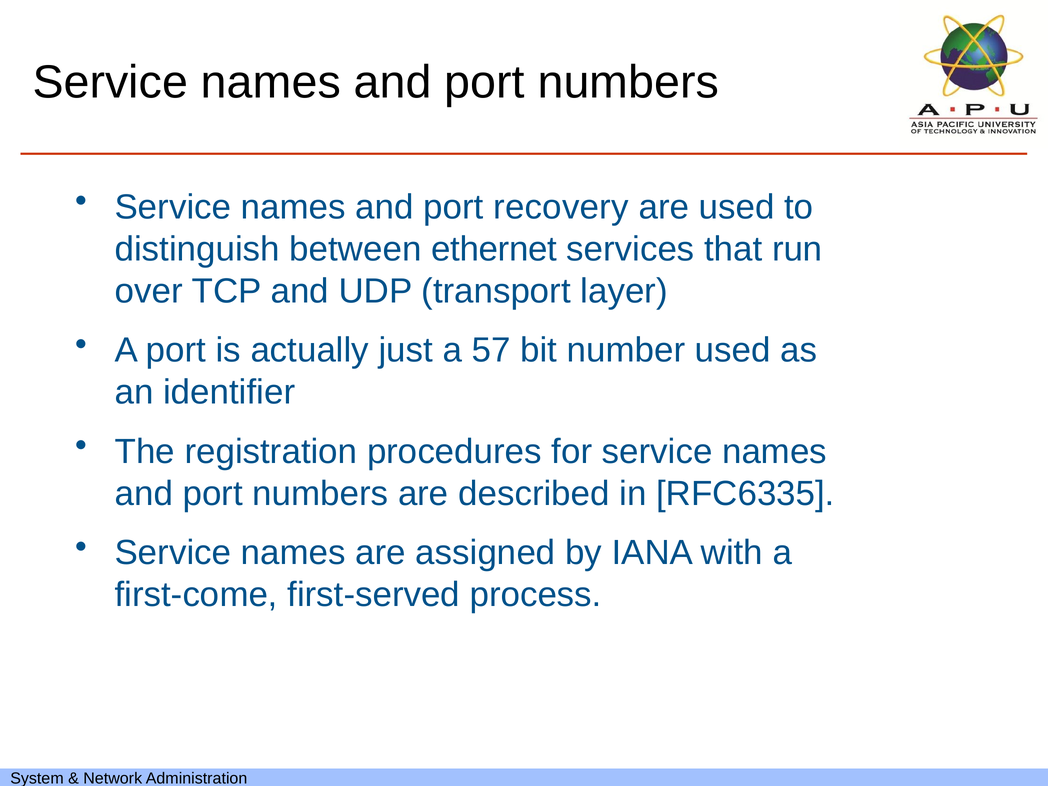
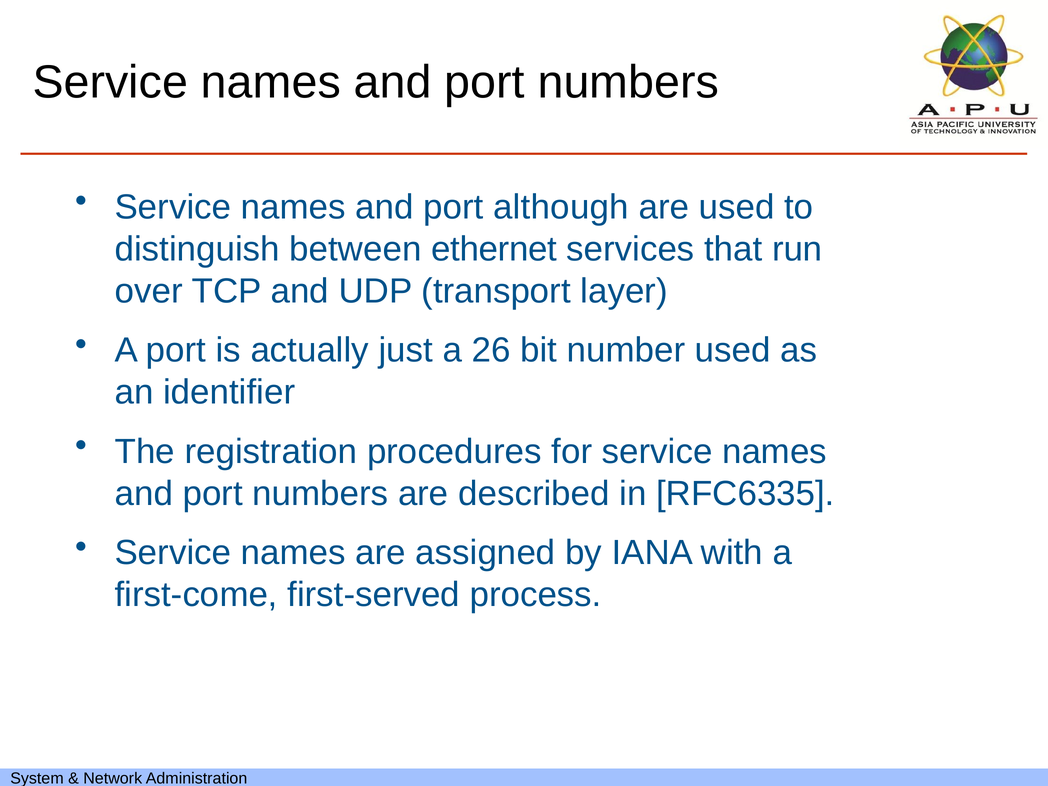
recovery: recovery -> although (561, 207)
57: 57 -> 26 (491, 350)
